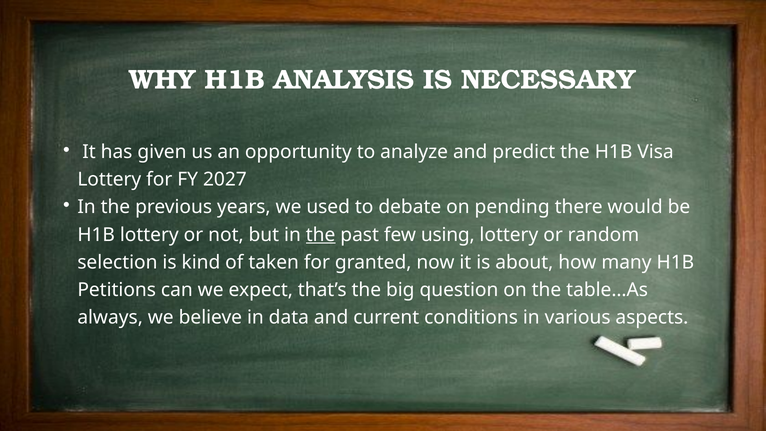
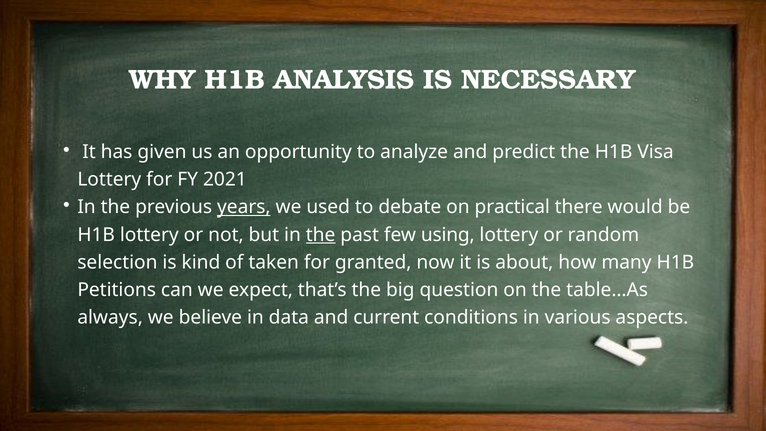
2027: 2027 -> 2021 (225, 179)
years underline: none -> present (244, 207)
pending: pending -> practical (512, 207)
